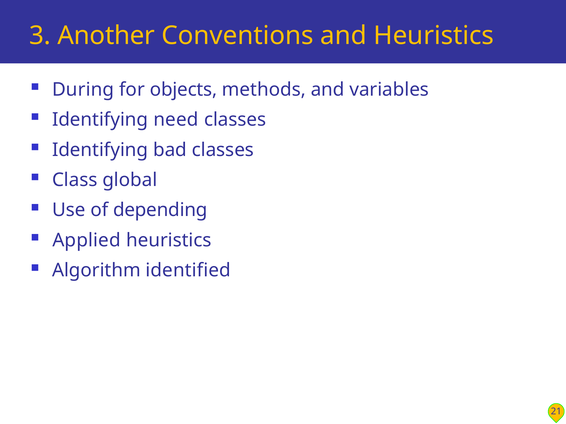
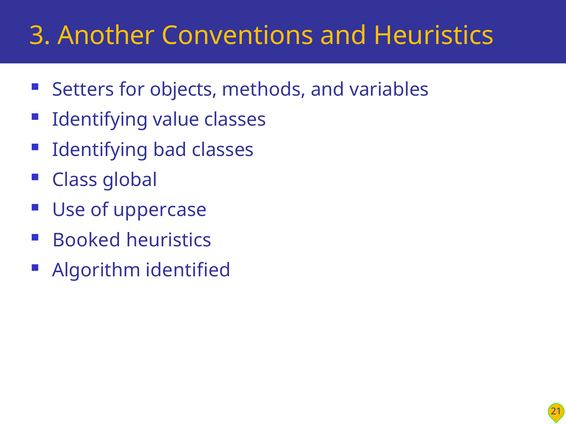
During: During -> Setters (83, 90)
need: need -> value (176, 120)
depending: depending -> uppercase (160, 210)
Applied: Applied -> Booked (87, 241)
